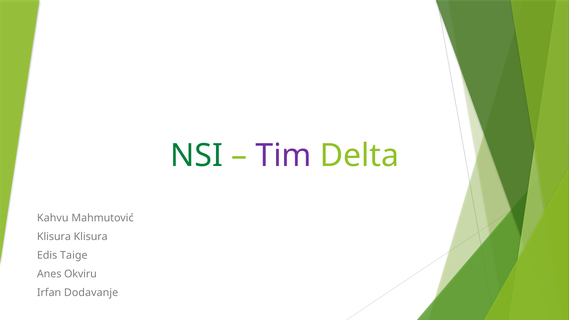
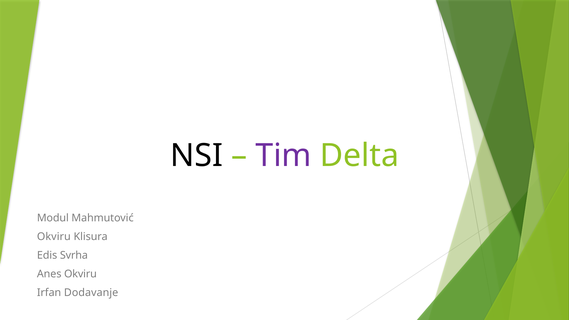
NSI colour: green -> black (197, 156)
Kahvu: Kahvu -> Modul (53, 218)
Klisura: Klisura -> Okviru (54, 237)
Taige: Taige -> Svrha (74, 255)
